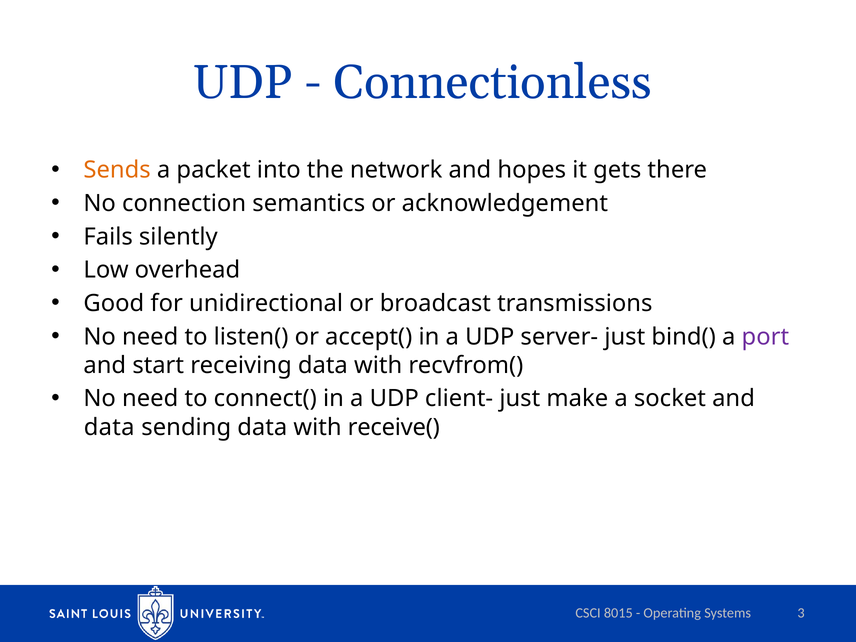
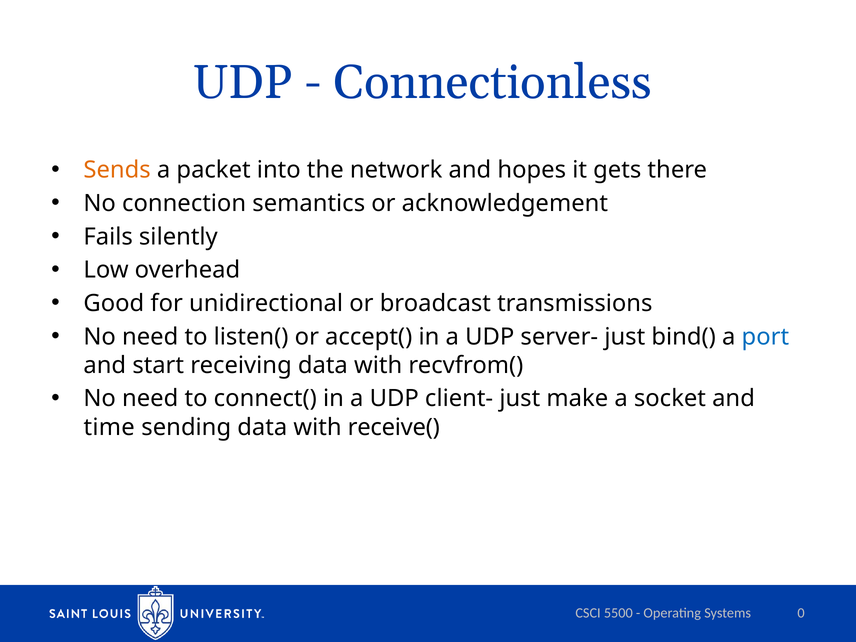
port colour: purple -> blue (765, 337)
data: data -> time (109, 427)
8015: 8015 -> 5500 (618, 613)
3: 3 -> 0 (801, 613)
